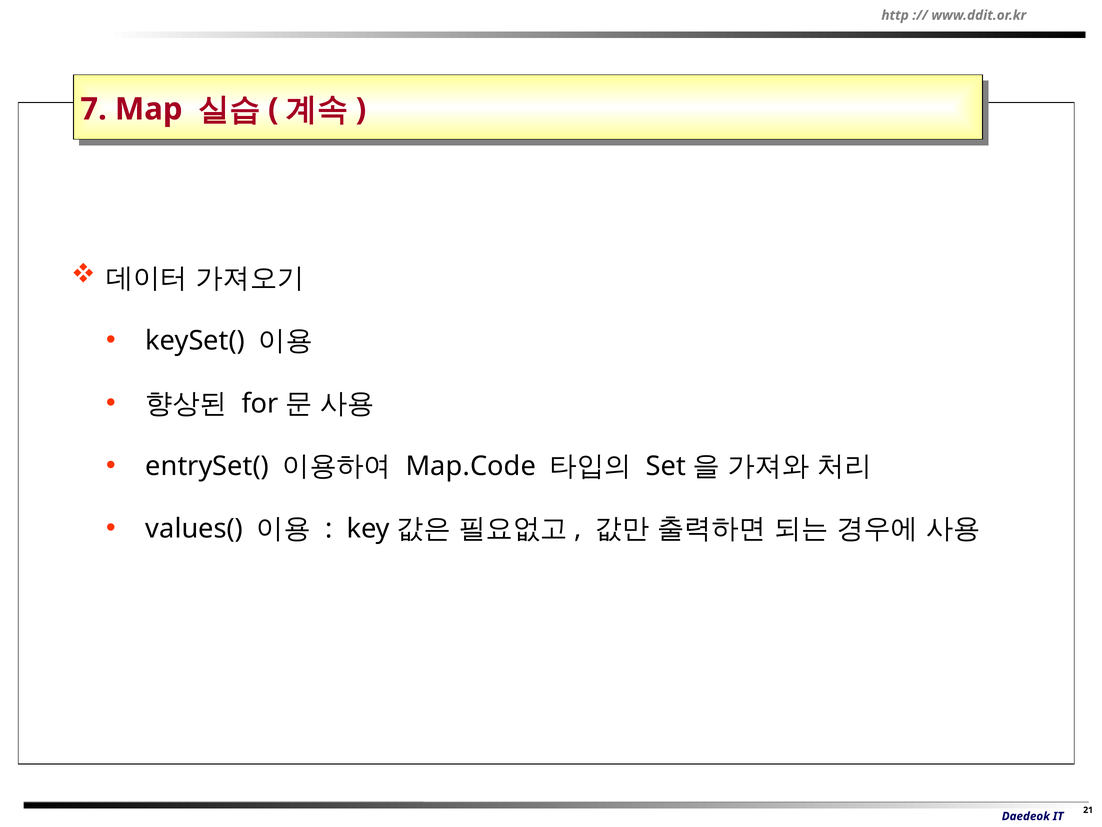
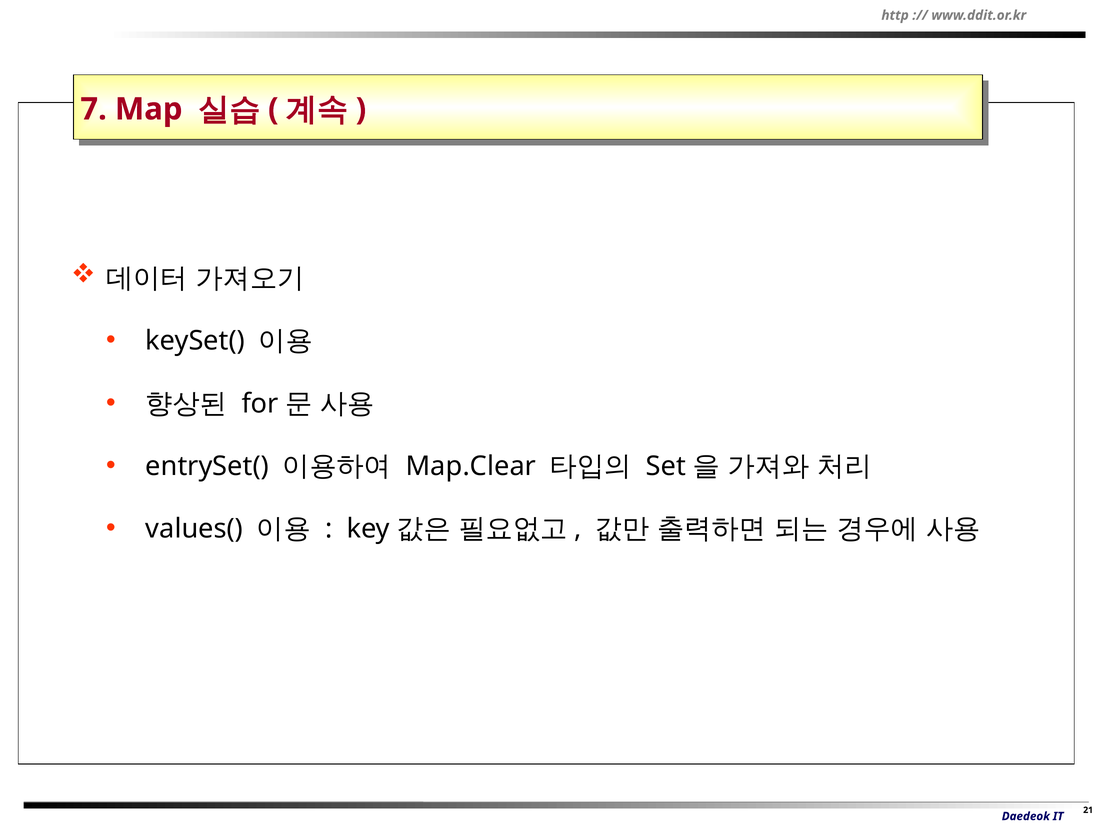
Map.Code: Map.Code -> Map.Clear (471, 466)
